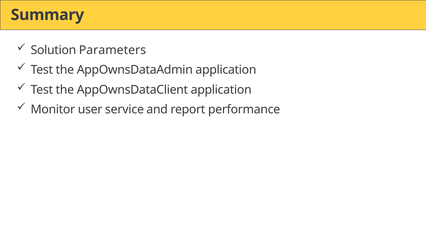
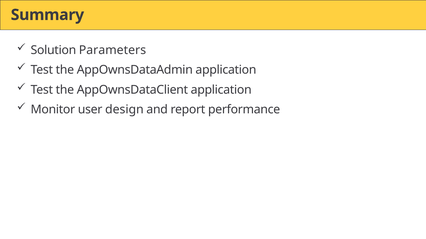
service: service -> design (124, 110)
